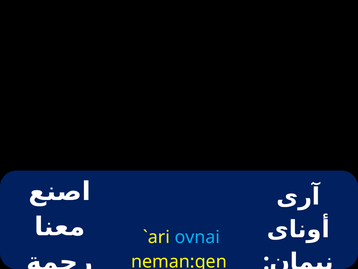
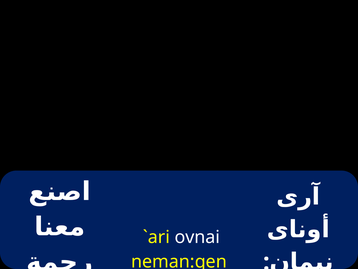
ovnai colour: light blue -> white (197, 237)
